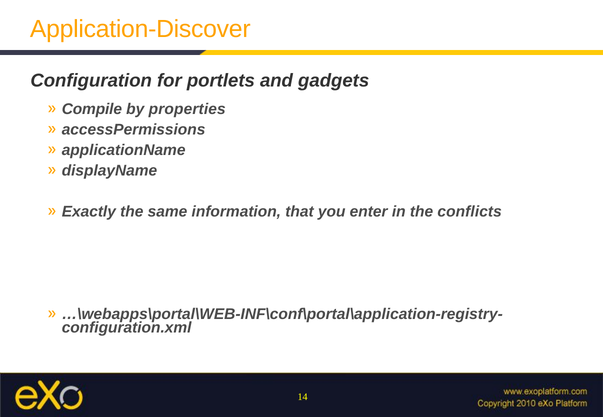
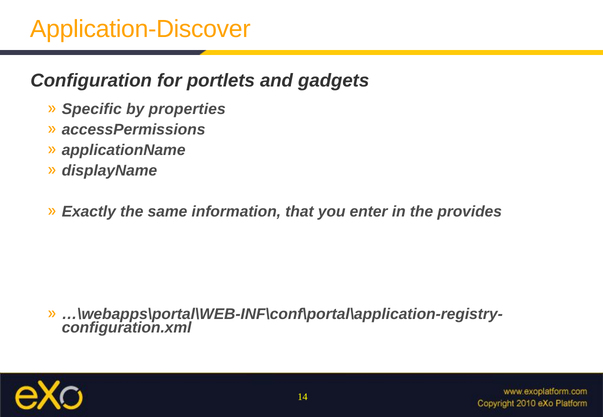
Compile: Compile -> Specific (92, 109)
conflicts: conflicts -> provides (470, 212)
